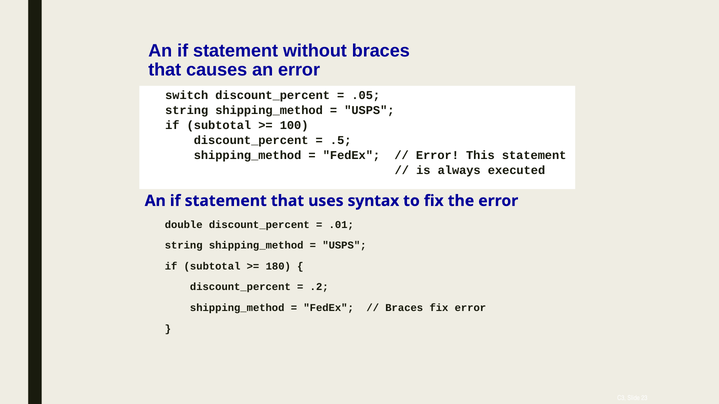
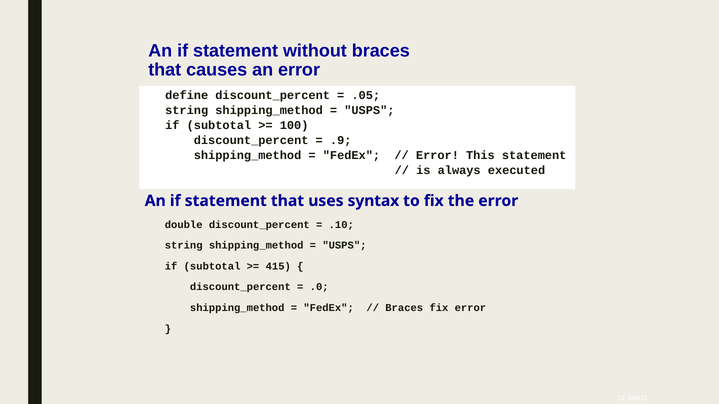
switch: switch -> define (187, 95)
.5: .5 -> .9 (341, 141)
.01: .01 -> .10 (341, 225)
180: 180 -> 415 (278, 267)
.2: .2 -> .0 (319, 287)
